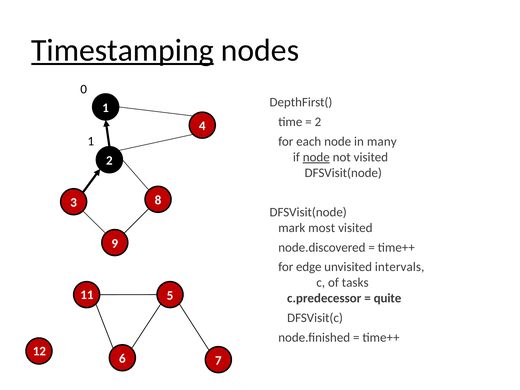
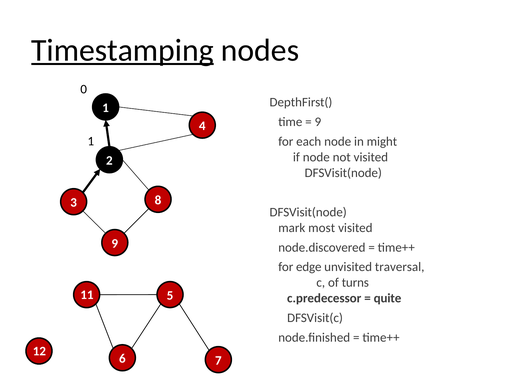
2: 2 -> 9 (318, 122)
many: many -> might (382, 142)
node underline: present -> none (316, 157)
intervals: intervals -> traversal (400, 267)
tasks: tasks -> turns (355, 283)
